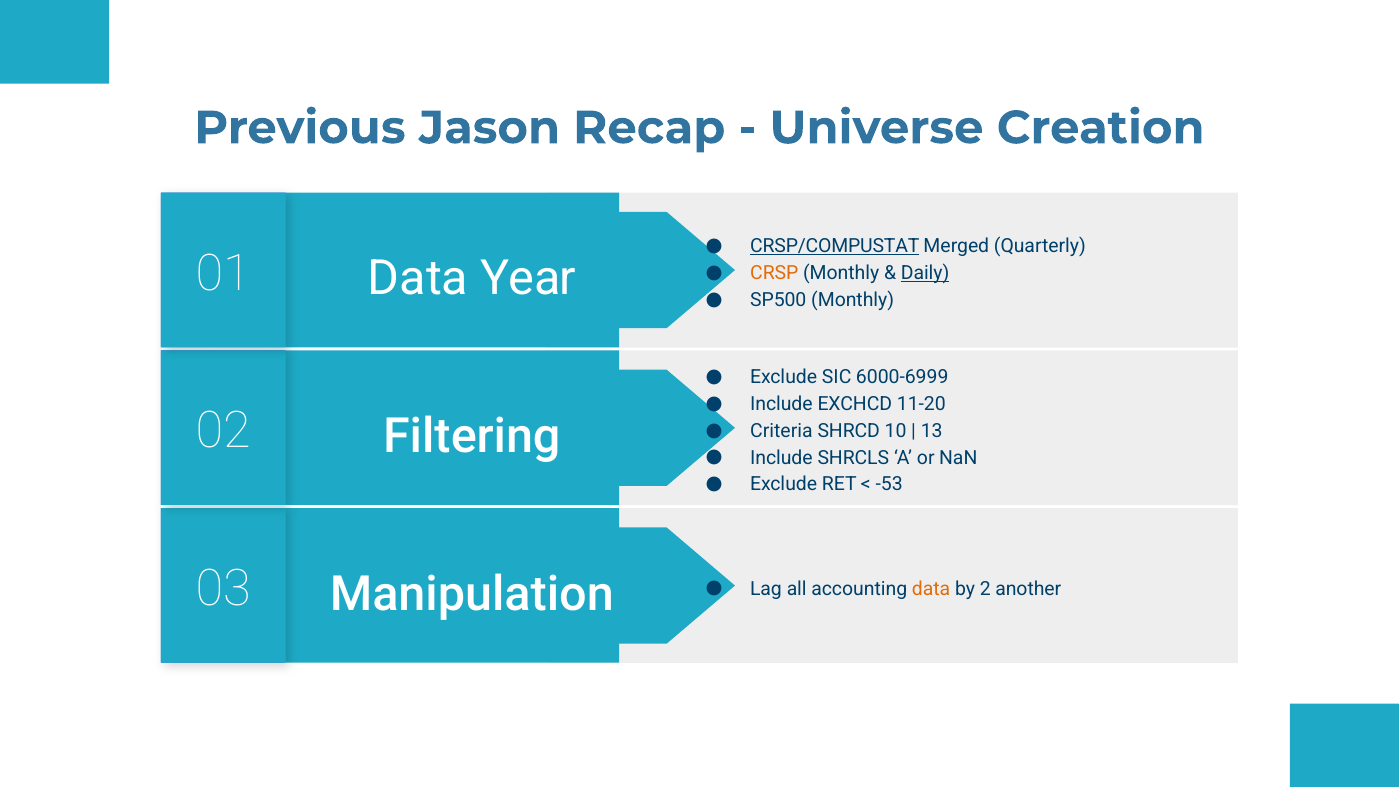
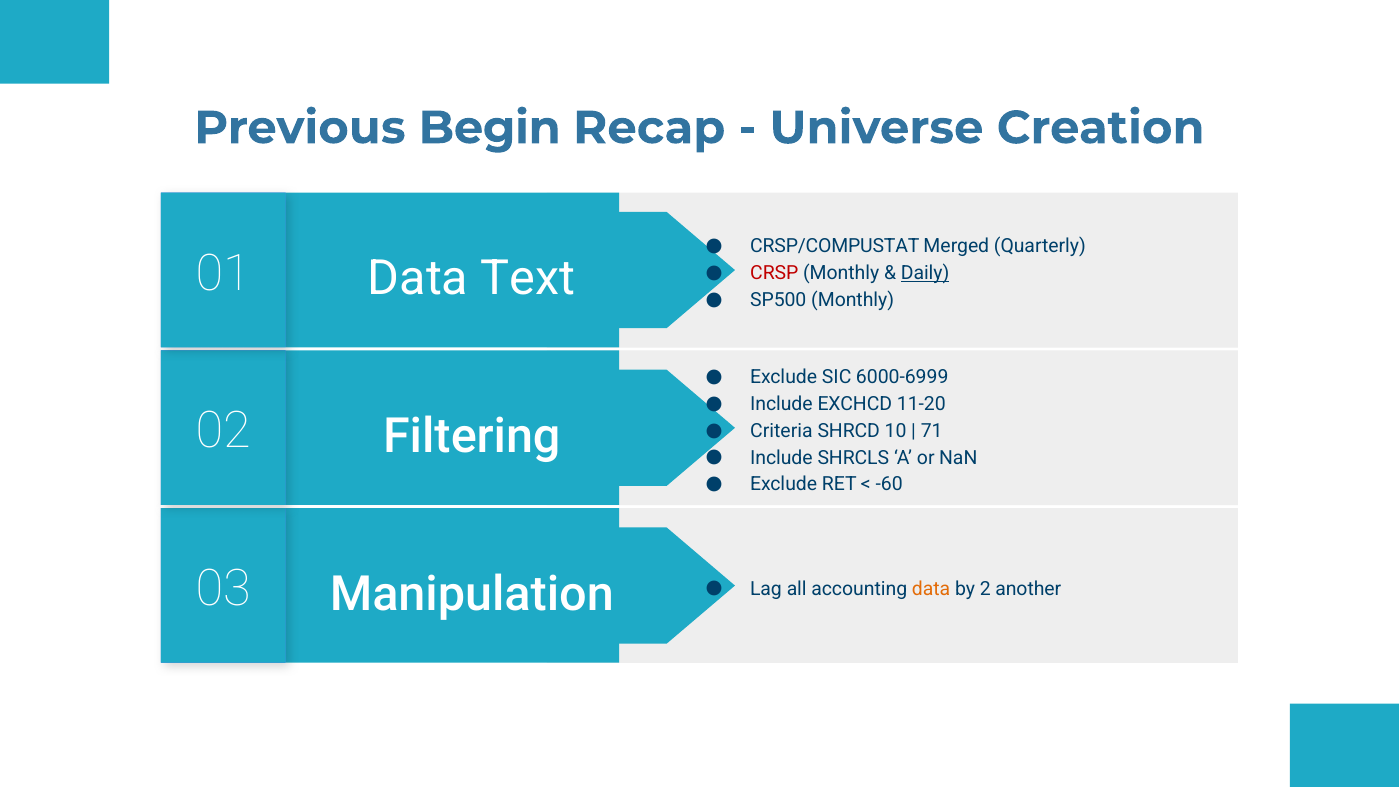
Jason: Jason -> Begin (490, 128)
CRSP/COMPUSTAT underline: present -> none (835, 246)
Year: Year -> Text (528, 279)
CRSP colour: orange -> red (774, 273)
13: 13 -> 71 (932, 431)
-53: -53 -> -60 (889, 485)
